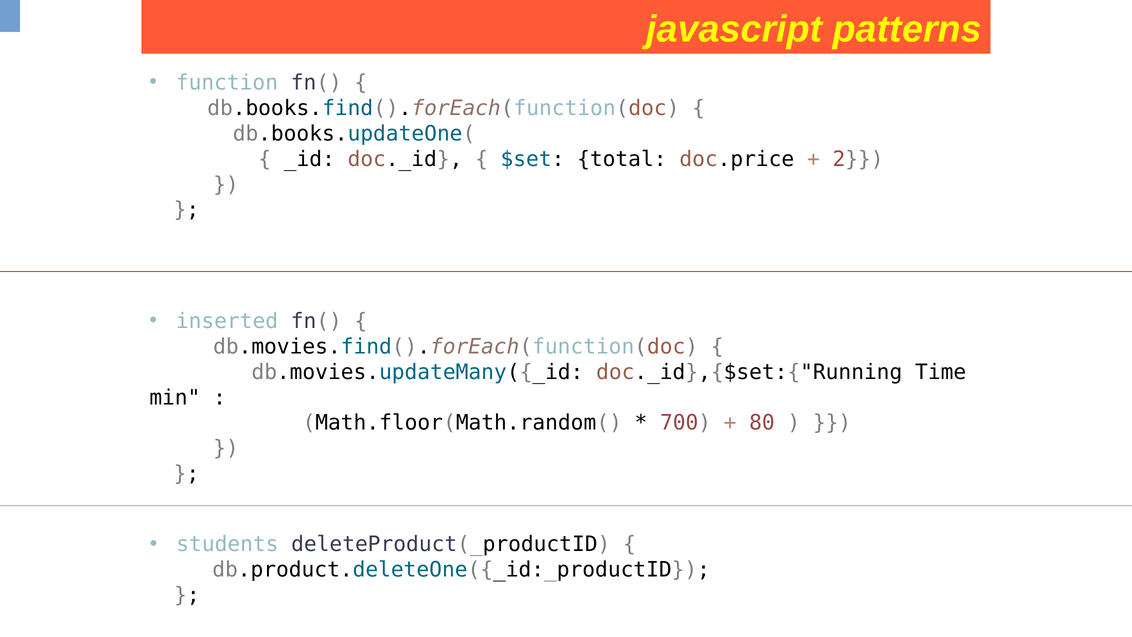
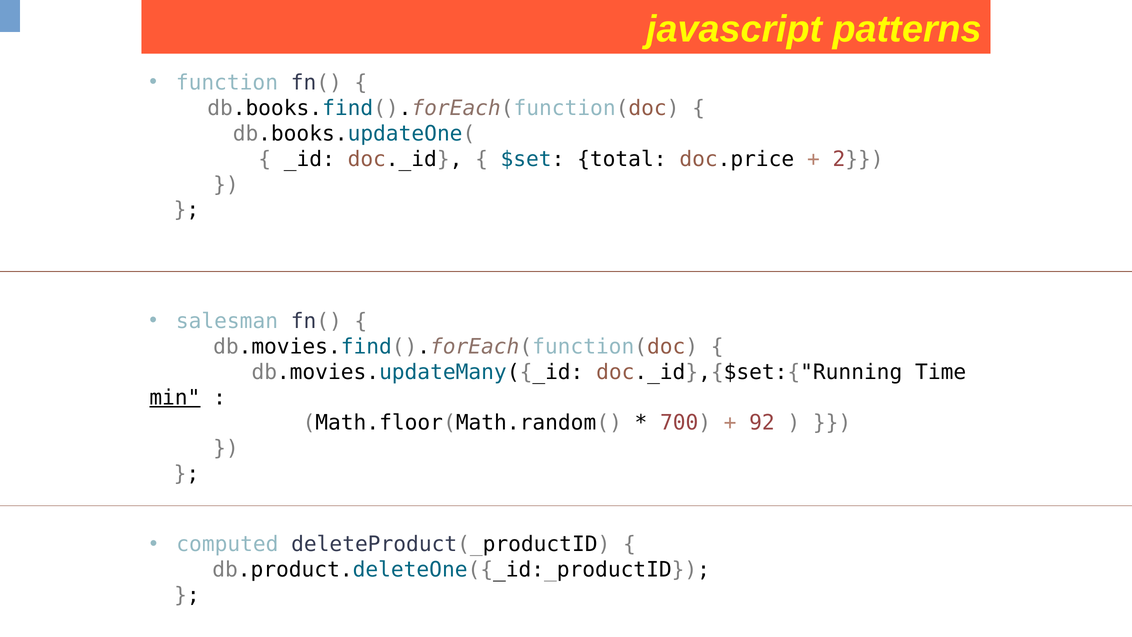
inserted: inserted -> salesman (227, 321)
min underline: none -> present (175, 397)
80: 80 -> 92 (762, 423)
students: students -> computed (227, 544)
